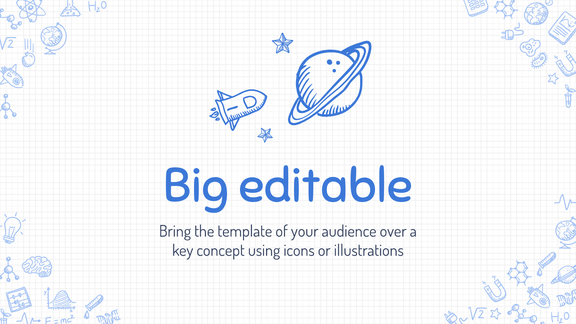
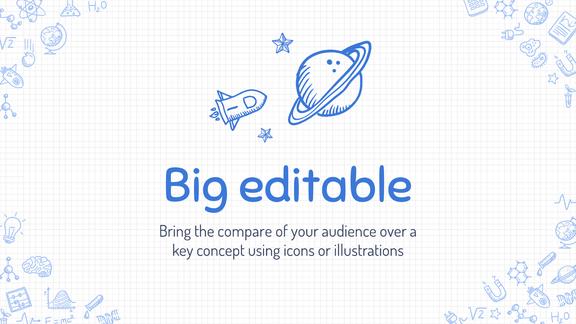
template: template -> compare (245, 231)
